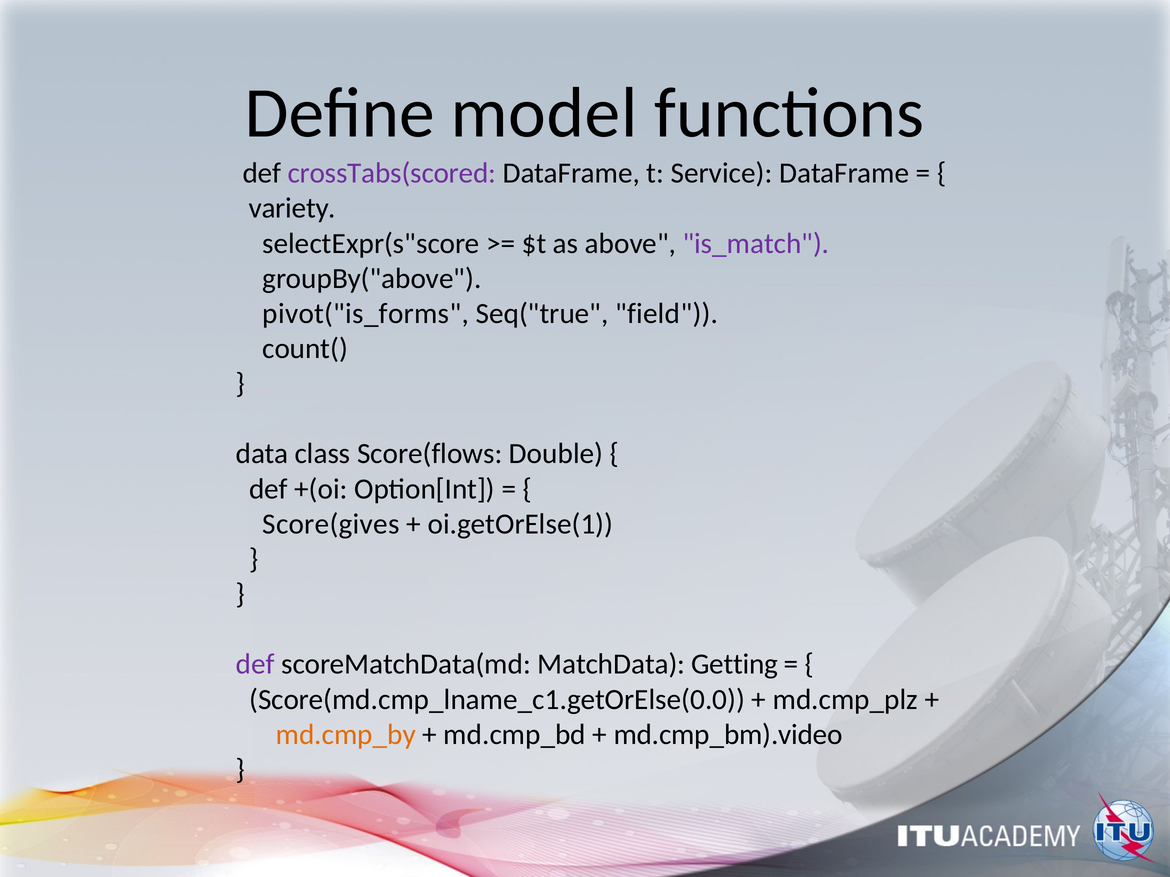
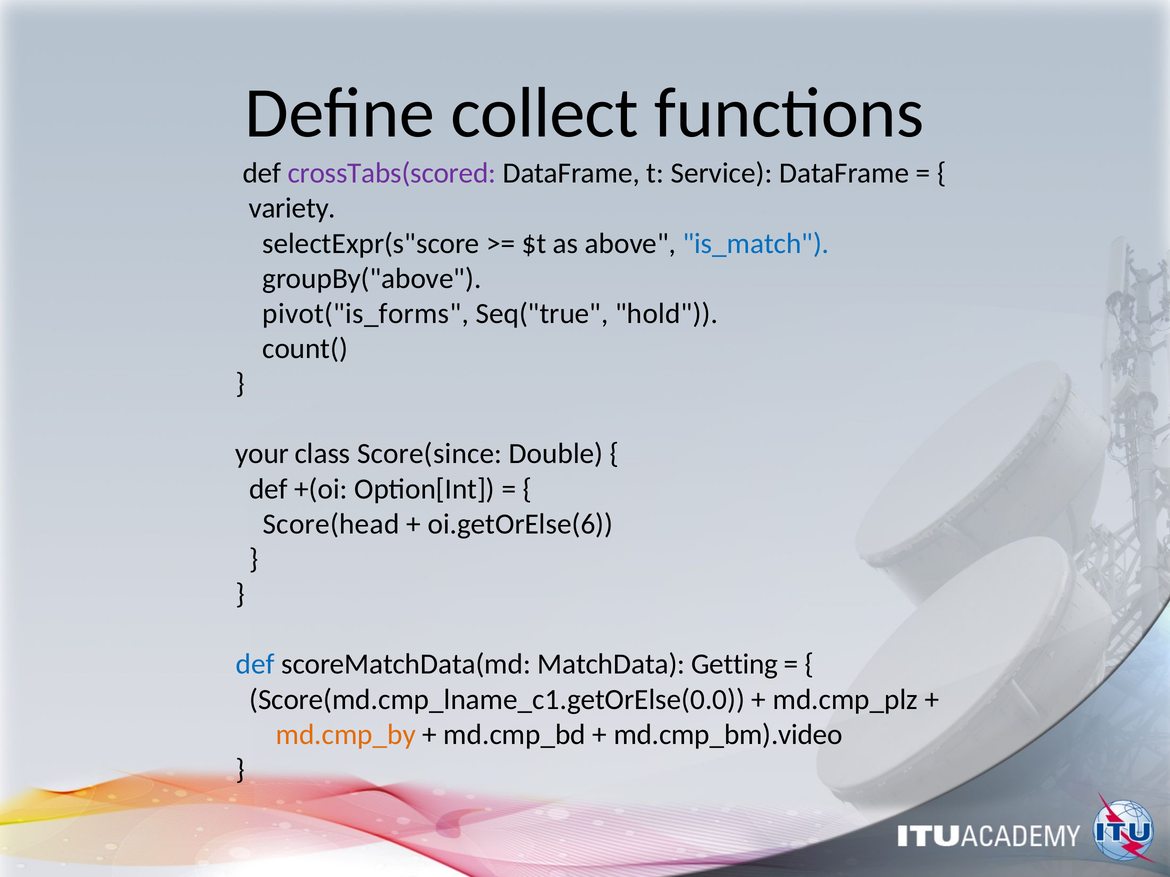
model: model -> collect (545, 113)
is_match colour: purple -> blue (756, 244)
field: field -> hold (667, 314)
data: data -> your (262, 454)
Score(flows: Score(flows -> Score(since (430, 454)
Score(gives: Score(gives -> Score(head (331, 524)
oi.getOrElse(1: oi.getOrElse(1 -> oi.getOrElse(6 (520, 524)
def colour: purple -> blue (255, 665)
